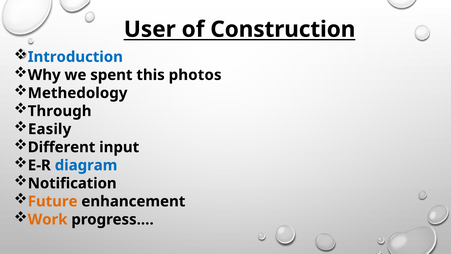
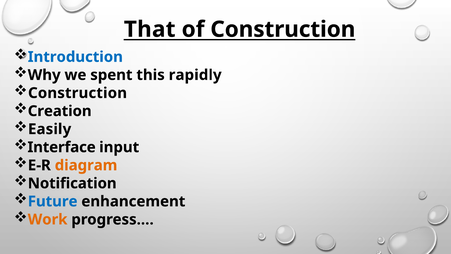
User: User -> That (150, 29)
photos: photos -> rapidly (195, 75)
Methedology: Methedology -> Construction (78, 93)
Through: Through -> Creation (60, 111)
Different: Different -> Interface (62, 147)
diagram colour: blue -> orange (86, 165)
Future colour: orange -> blue (53, 201)
